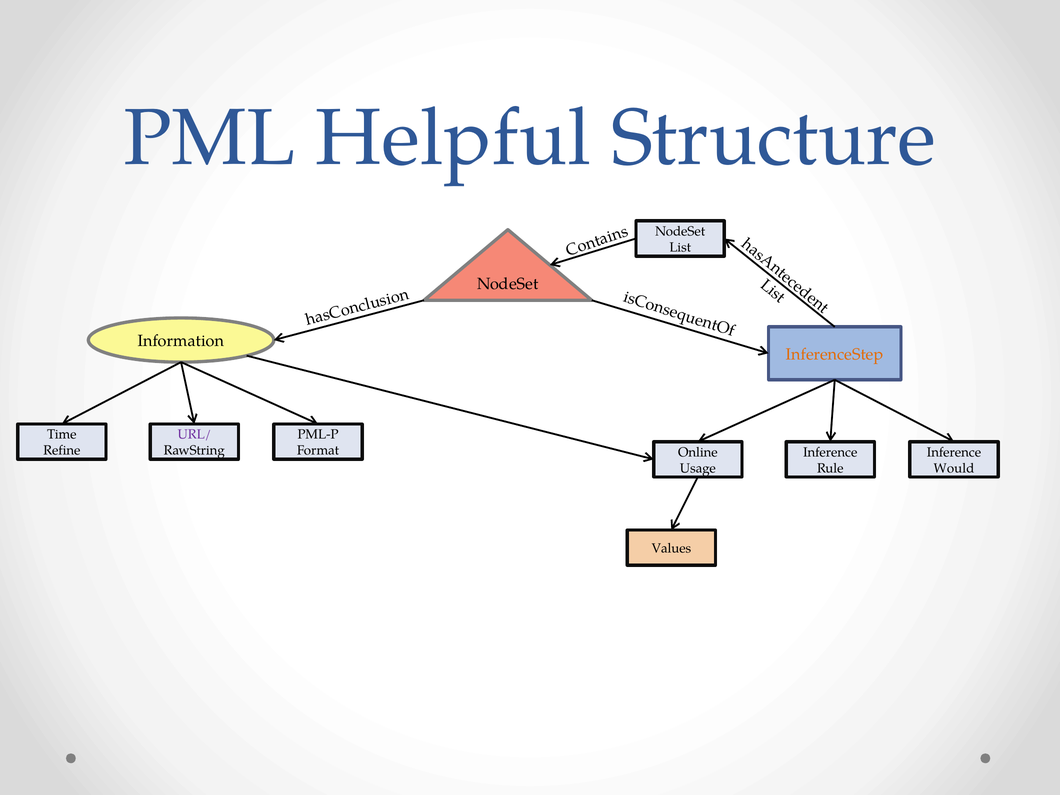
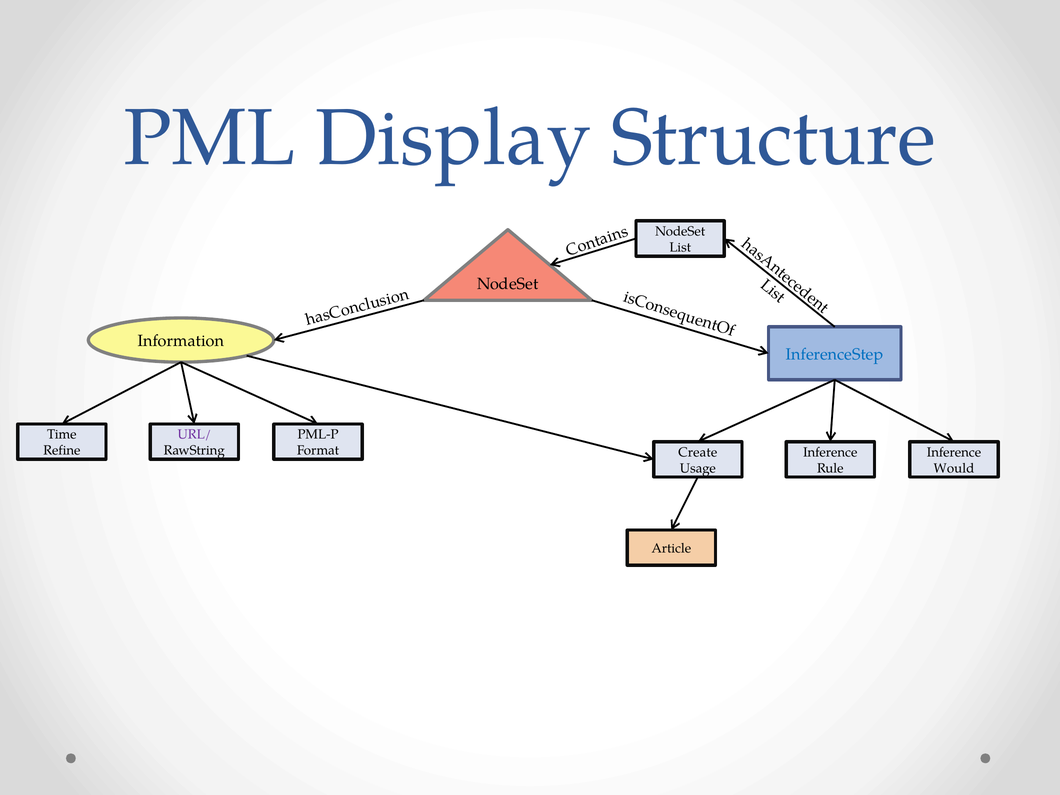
Helpful: Helpful -> Display (453, 138)
InferenceStep colour: orange -> blue (835, 354)
Online: Online -> Create (698, 452)
Values: Values -> Article (671, 549)
